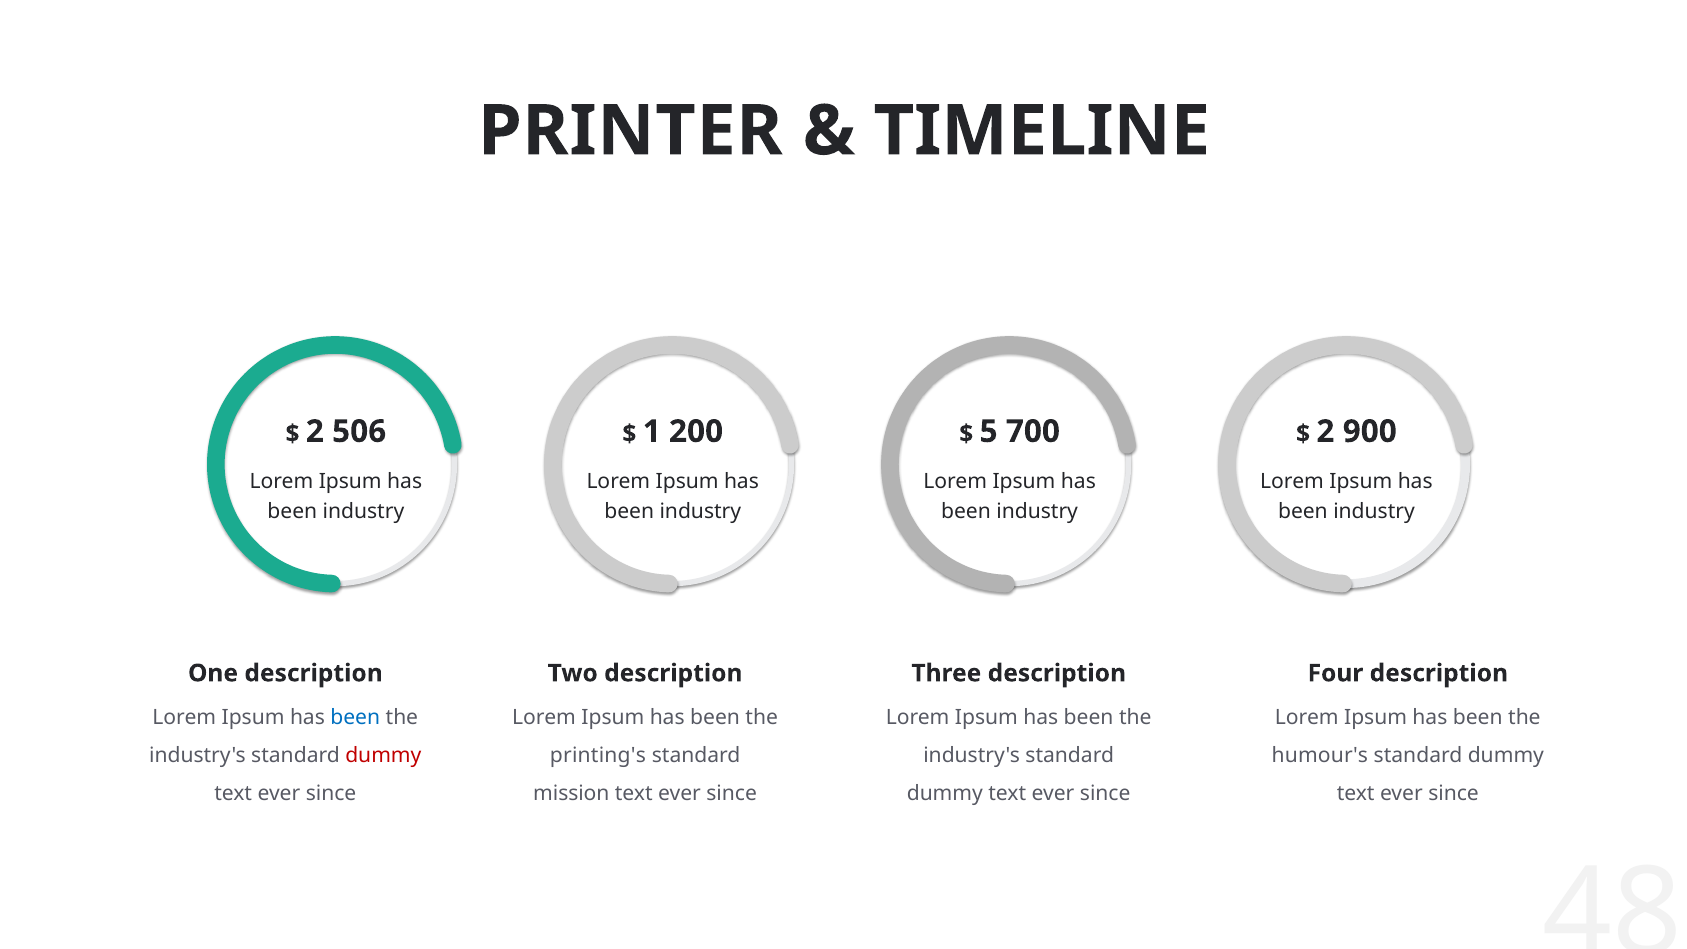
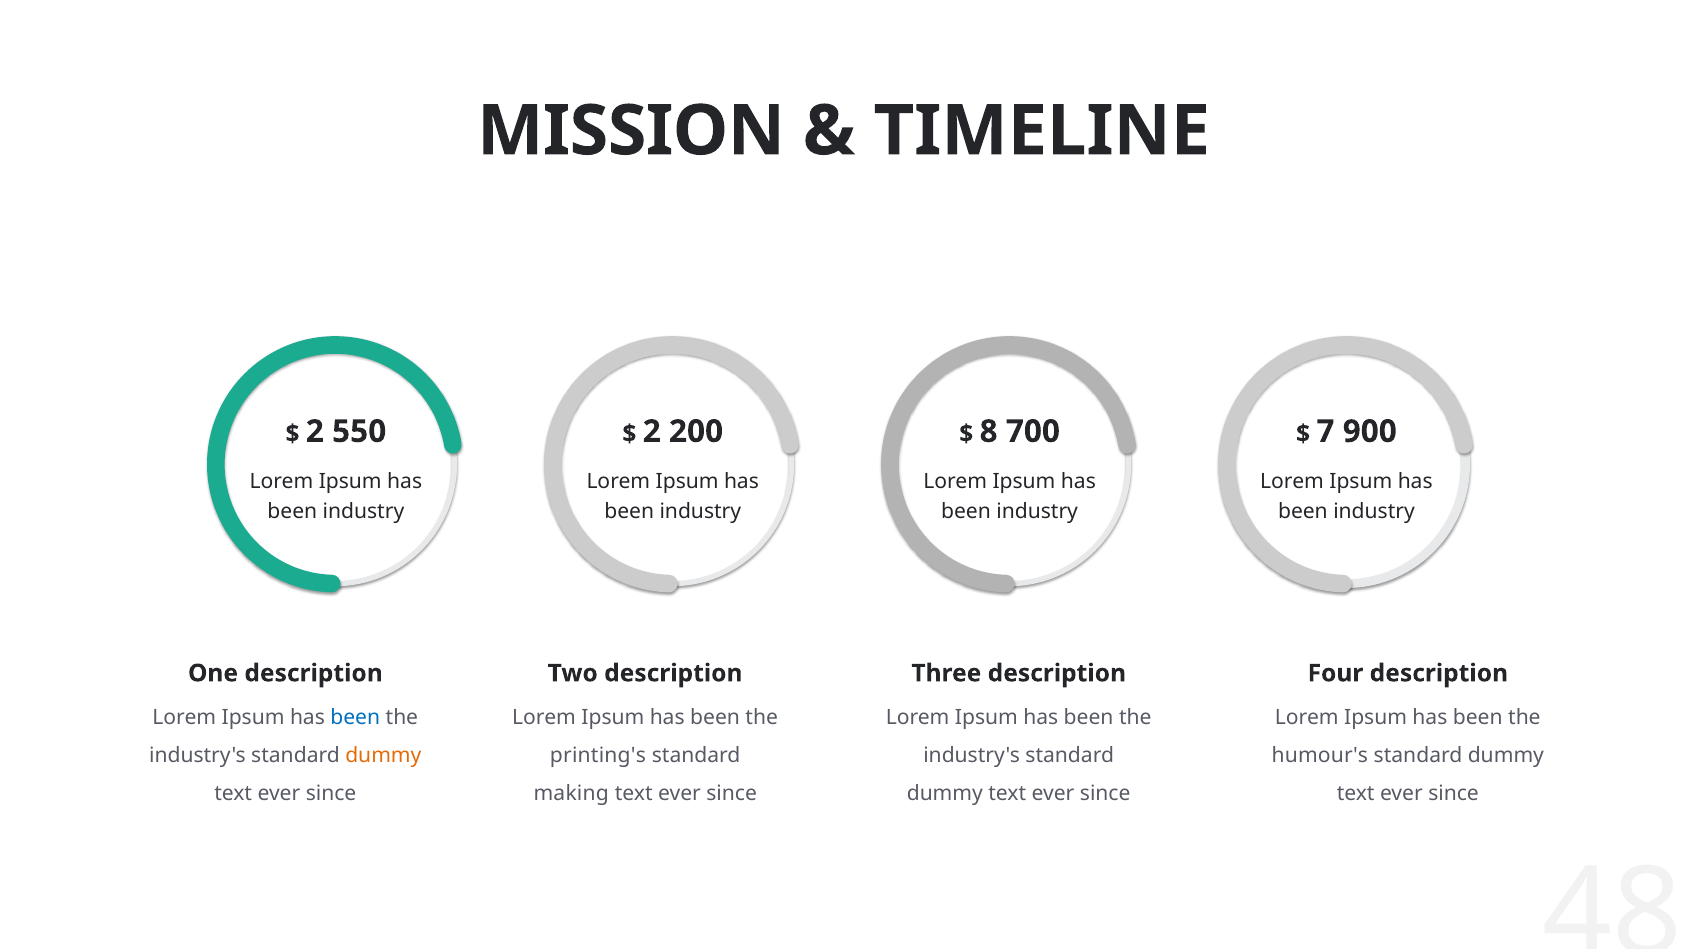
PRINTER: PRINTER -> MISSION (631, 131)
506: 506 -> 550 (359, 431)
1: 1 -> 2 (652, 431)
5: 5 -> 8 (989, 431)
2: 2 -> 7 (1325, 431)
dummy colour: red -> orange (383, 755)
mission: mission -> making (571, 793)
